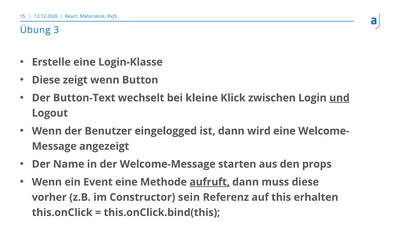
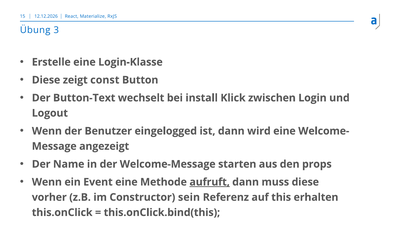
zeigt wenn: wenn -> const (105, 80)
kleine: kleine -> install (202, 98)
und underline: present -> none (339, 98)
